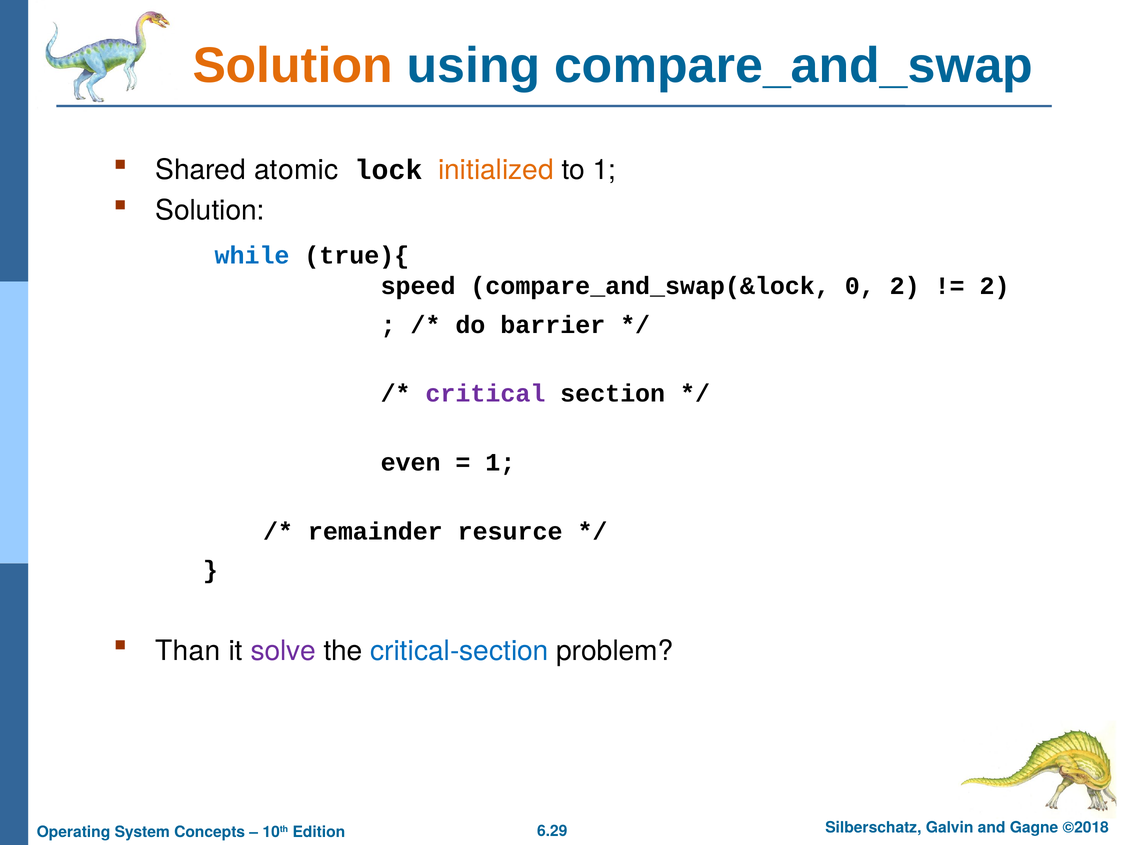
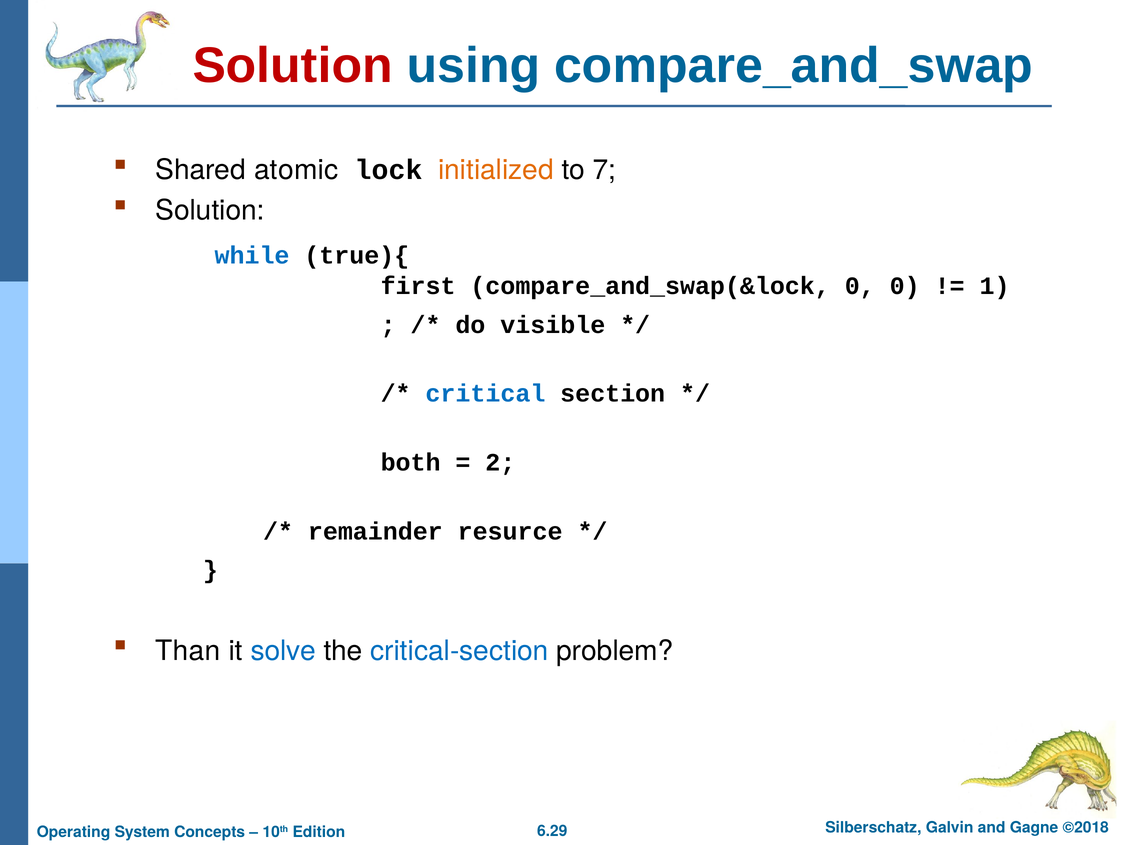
Solution colour: orange -> red (293, 66)
to 1: 1 -> 7 (604, 170)
speed: speed -> first (418, 286)
0 2: 2 -> 0 (905, 286)
2: 2 -> 1 (995, 286)
barrier: barrier -> visible (553, 325)
critical colour: purple -> blue (485, 394)
even: even -> both (411, 463)
1: 1 -> 2 (500, 463)
solve colour: purple -> blue (283, 651)
